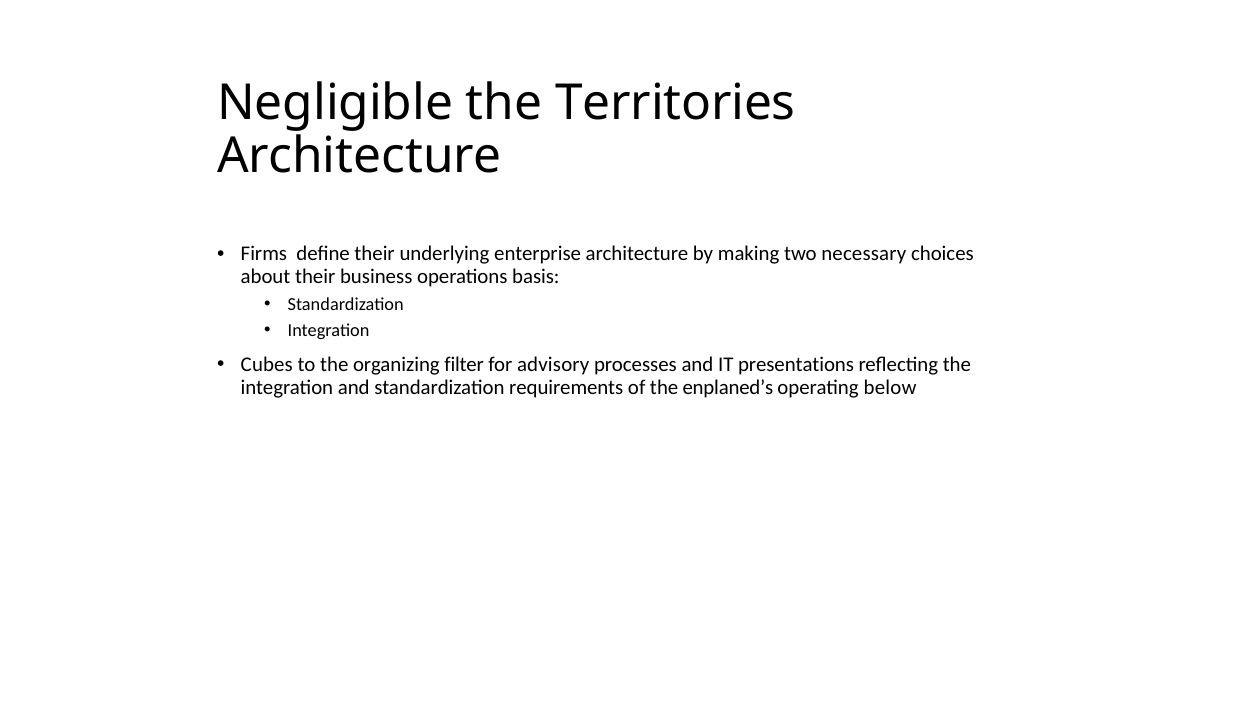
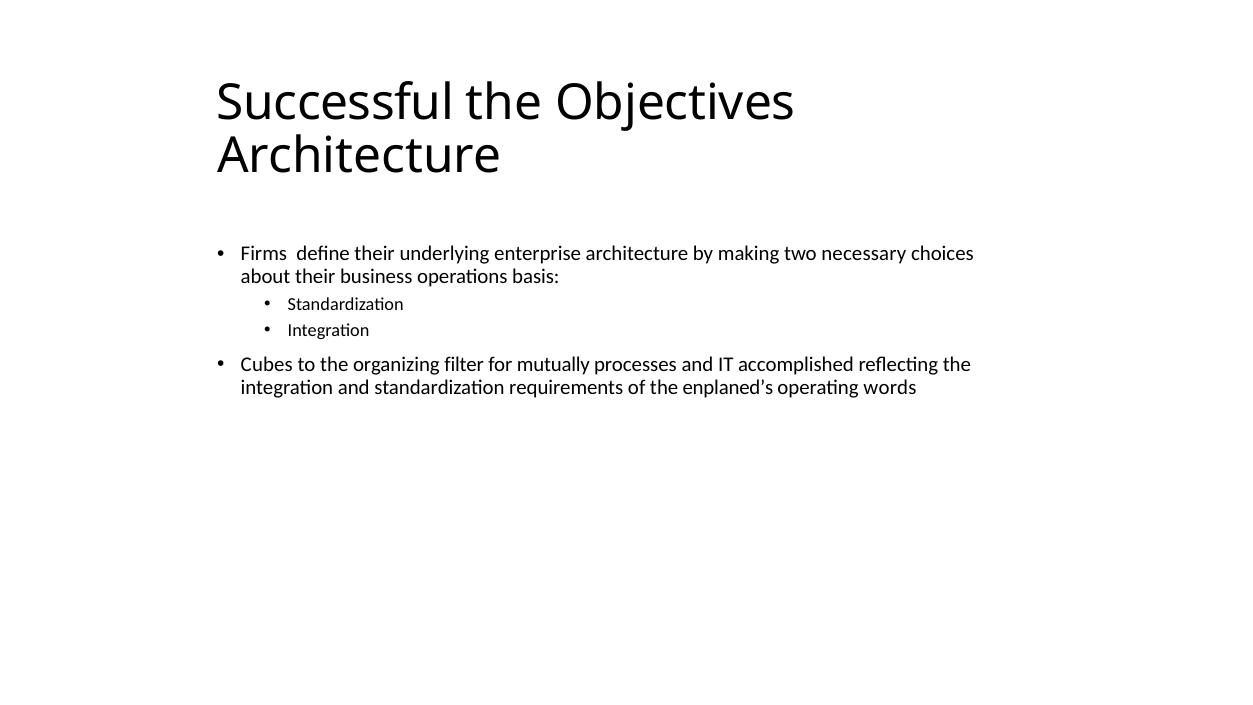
Negligible: Negligible -> Successful (335, 103)
Territories: Territories -> Objectives (676, 103)
advisory: advisory -> mutually (553, 365)
presentations: presentations -> accomplished (796, 365)
below: below -> words (890, 387)
